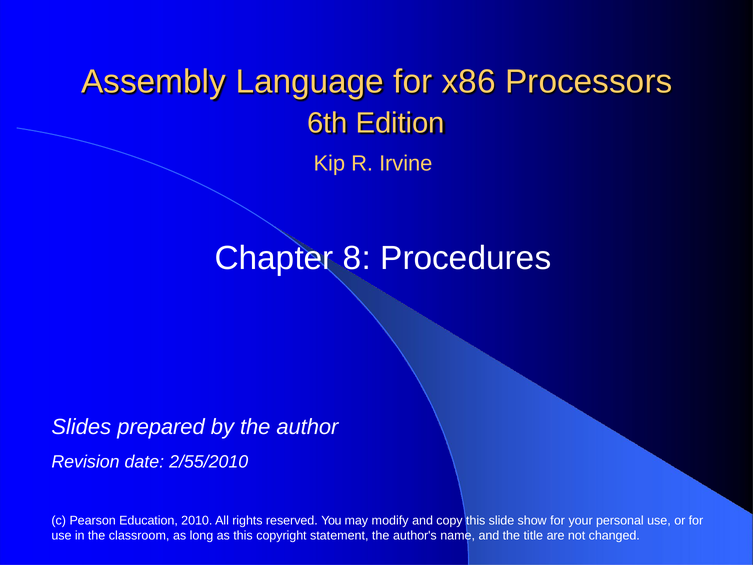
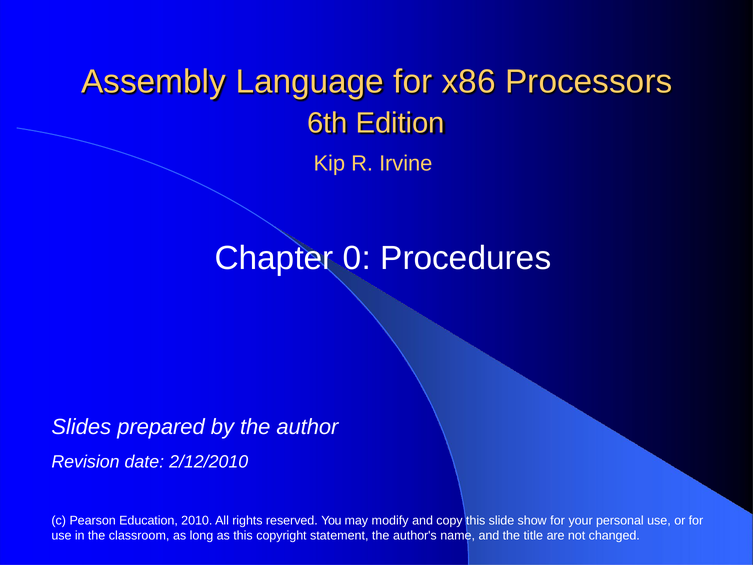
8: 8 -> 0 (357, 258)
2/55/2010: 2/55/2010 -> 2/12/2010 (209, 461)
